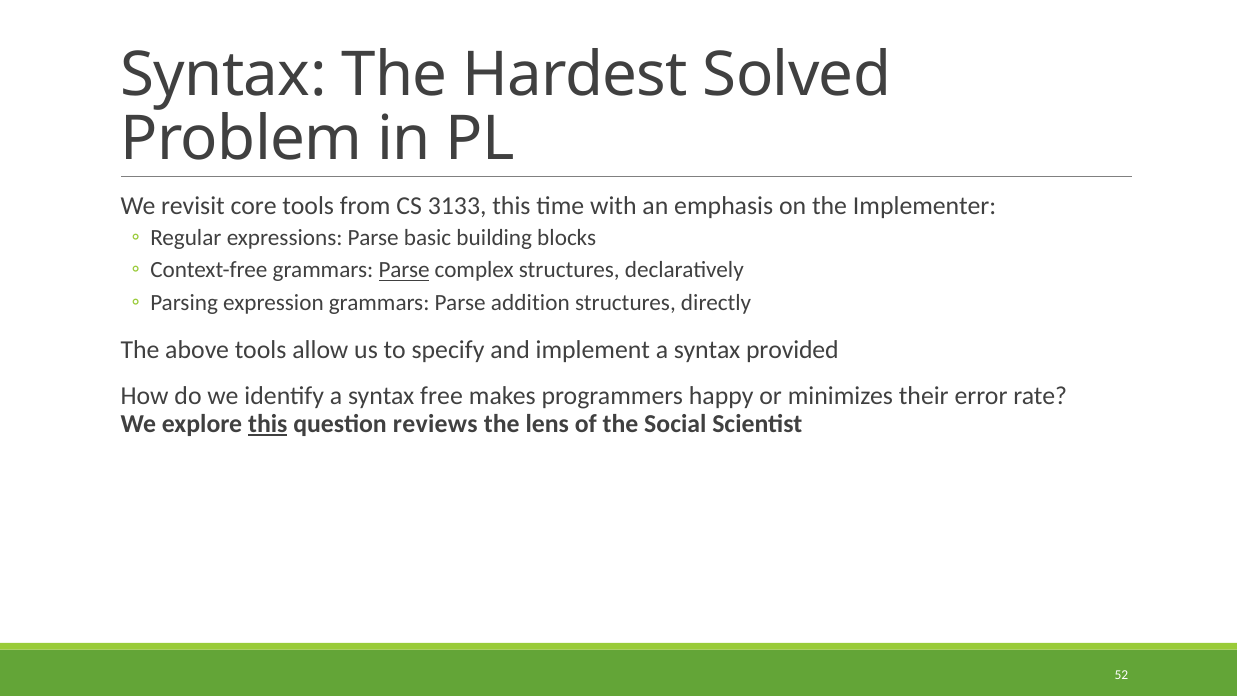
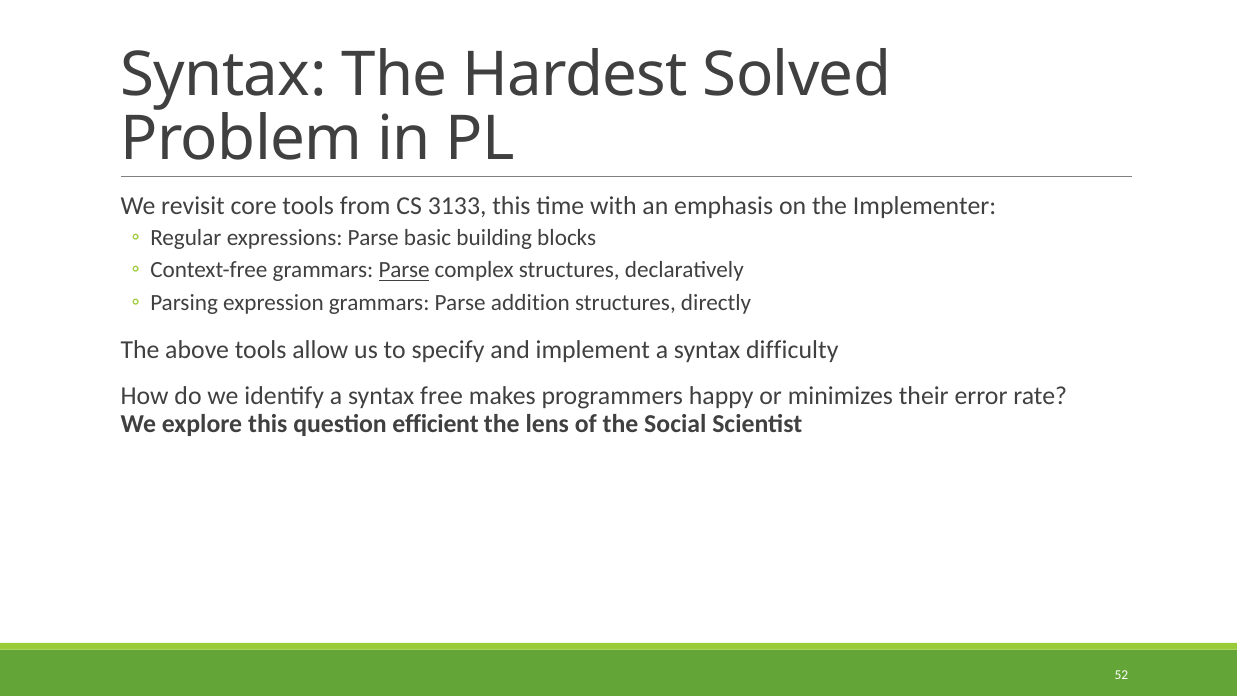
provided: provided -> difficulty (792, 350)
this underline: present -> none (268, 424)
reviews: reviews -> efficient (436, 424)
